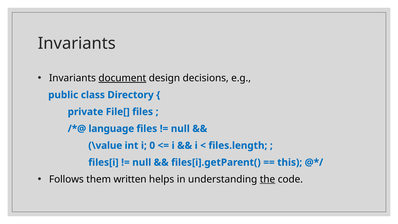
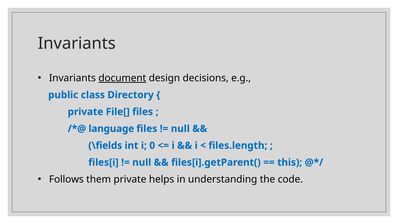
\value: \value -> \fields (105, 145)
them written: written -> private (130, 179)
the underline: present -> none (267, 179)
